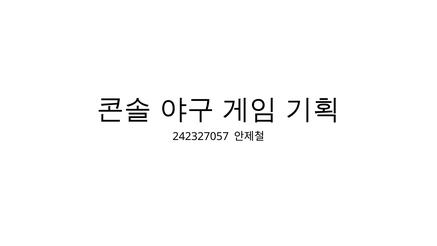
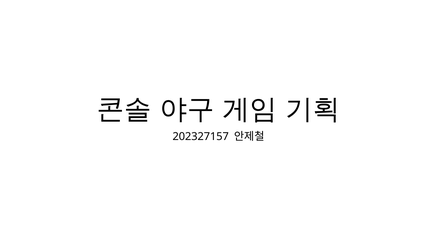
242327057: 242327057 -> 202327157 (201, 137)
